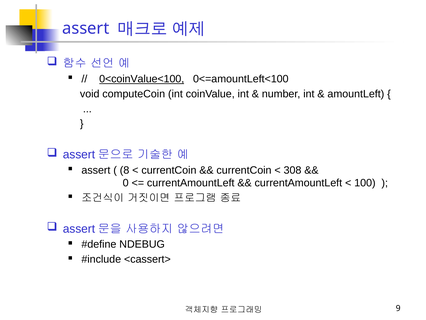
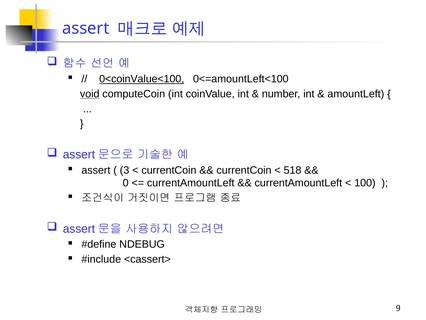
void underline: none -> present (90, 94)
8: 8 -> 3 (125, 170)
308: 308 -> 518 (293, 170)
